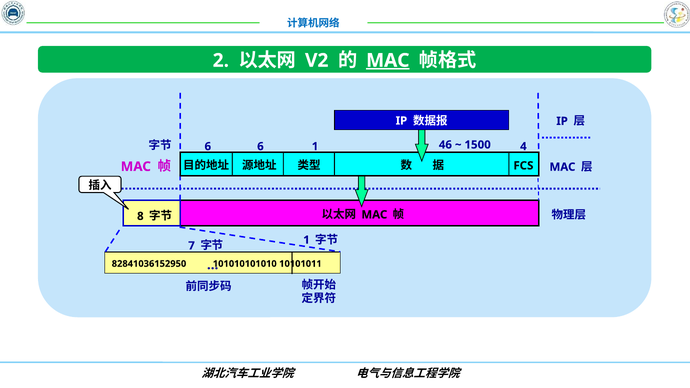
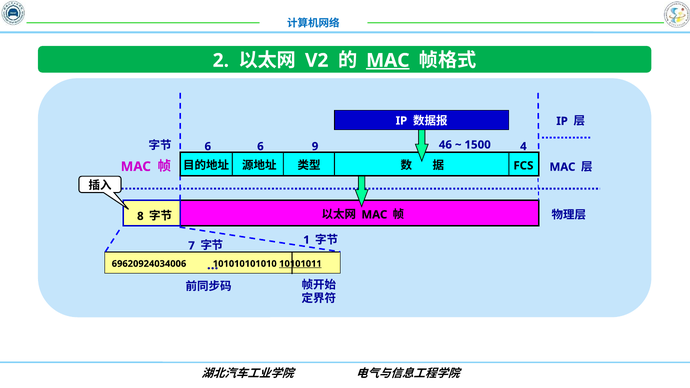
6 1: 1 -> 9 (315, 146)
82841036152950: 82841036152950 -> 69620924034006 (149, 264)
10101011 underline: none -> present (300, 264)
